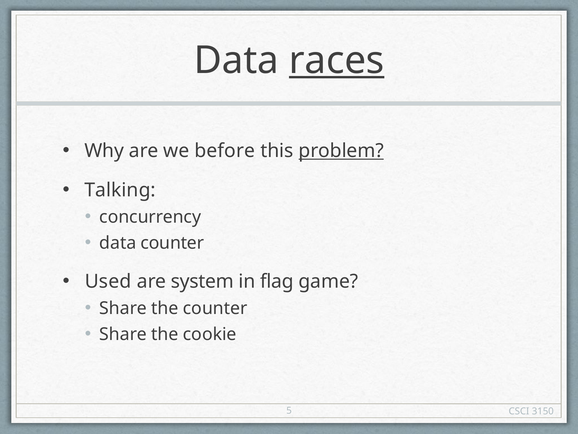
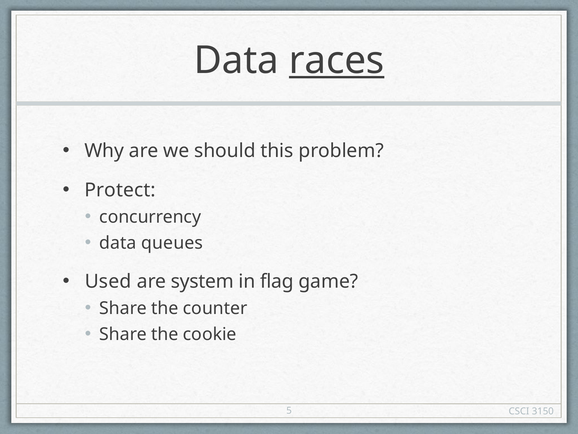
before: before -> should (225, 151)
problem underline: present -> none (341, 151)
Talking: Talking -> Protect (120, 190)
data counter: counter -> queues (172, 243)
